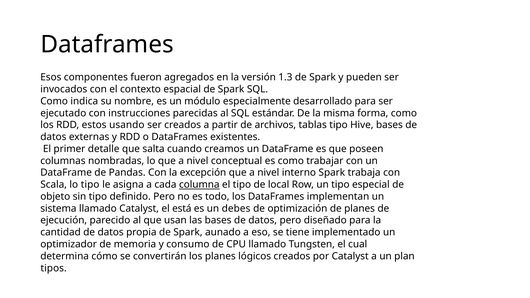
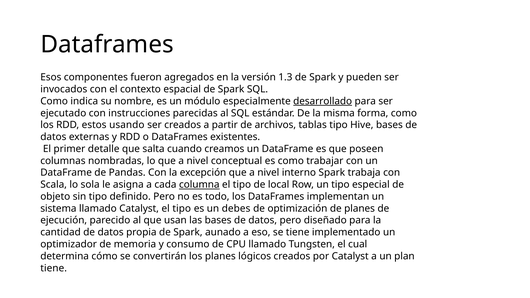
desarrollado underline: none -> present (323, 101)
lo tipo: tipo -> sola (90, 185)
Catalyst el está: está -> tipo (182, 209)
tipos: tipos -> tiene (54, 268)
